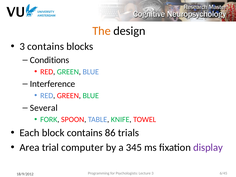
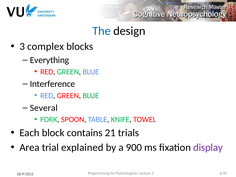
The colour: orange -> blue (102, 31)
3 contains: contains -> complex (46, 47)
Conditions: Conditions -> Everything (50, 60)
86: 86 -> 21 (110, 133)
computer: computer -> explained (82, 148)
345: 345 -> 900 (134, 148)
